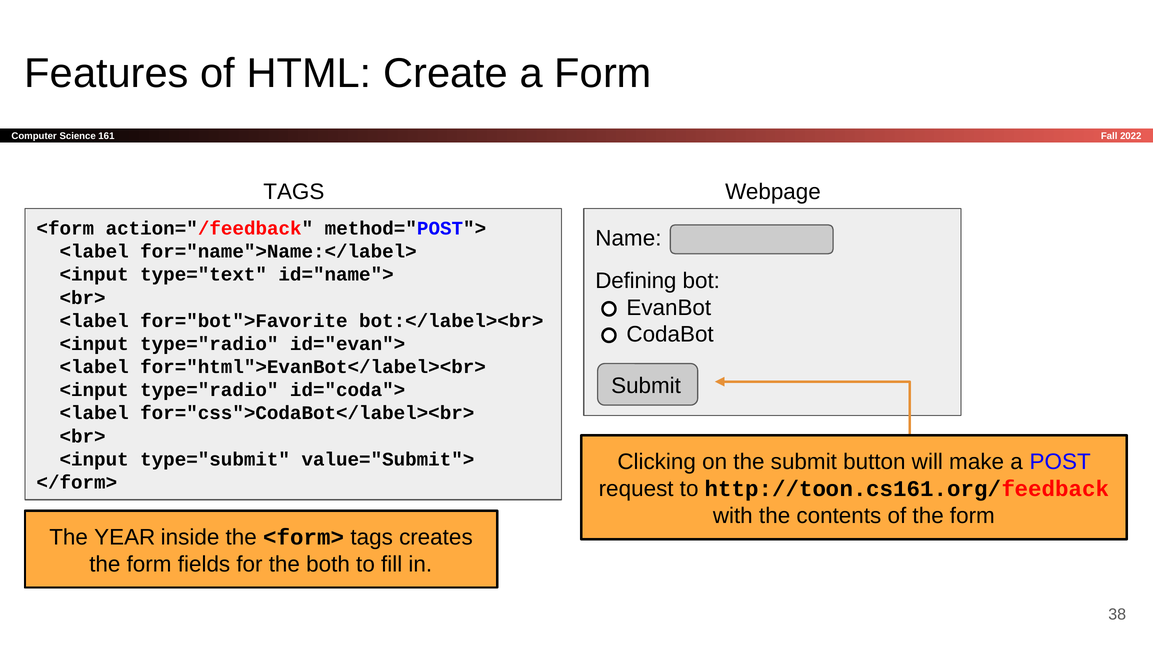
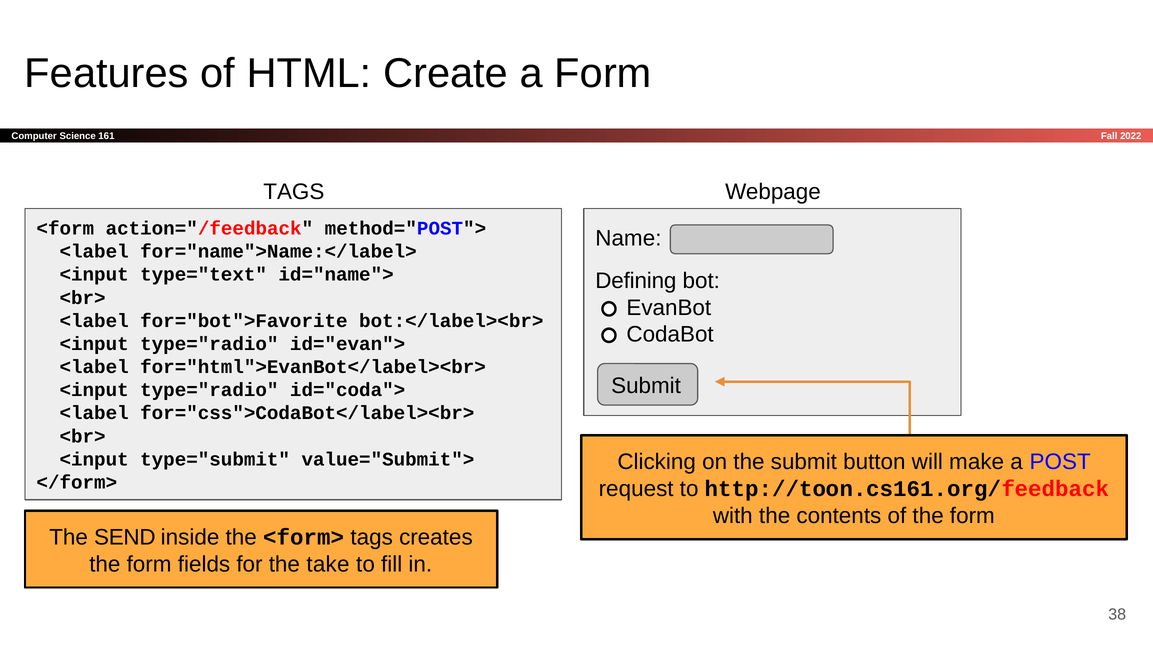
YEAR: YEAR -> SEND (125, 537)
both: both -> take (328, 564)
